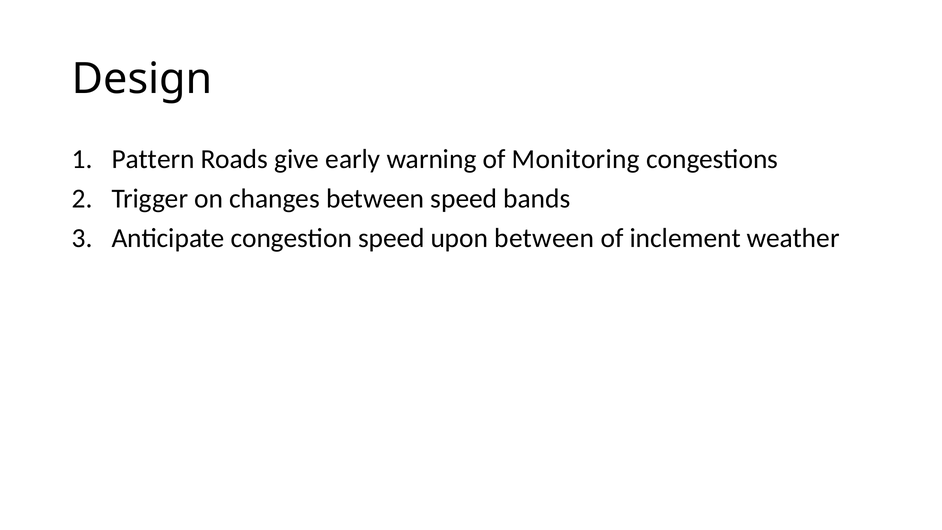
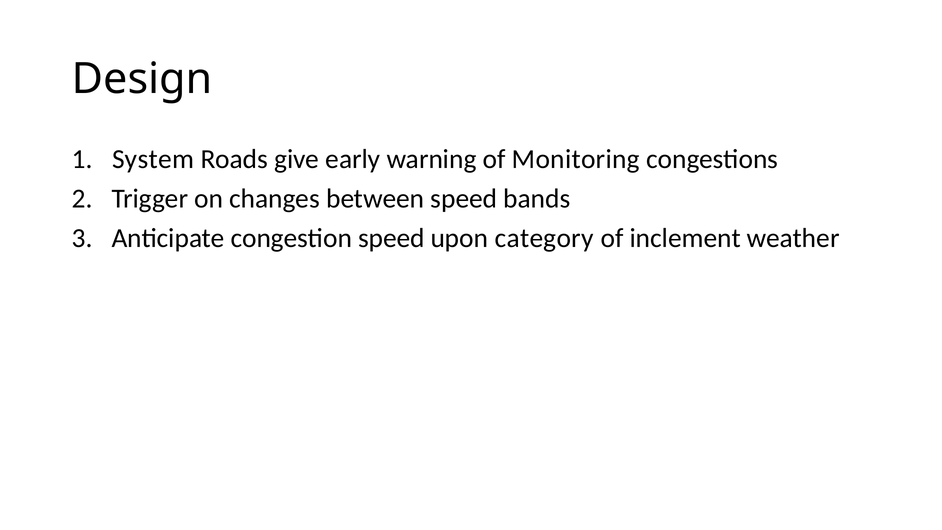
Pattern: Pattern -> System (153, 159)
upon between: between -> category (544, 238)
